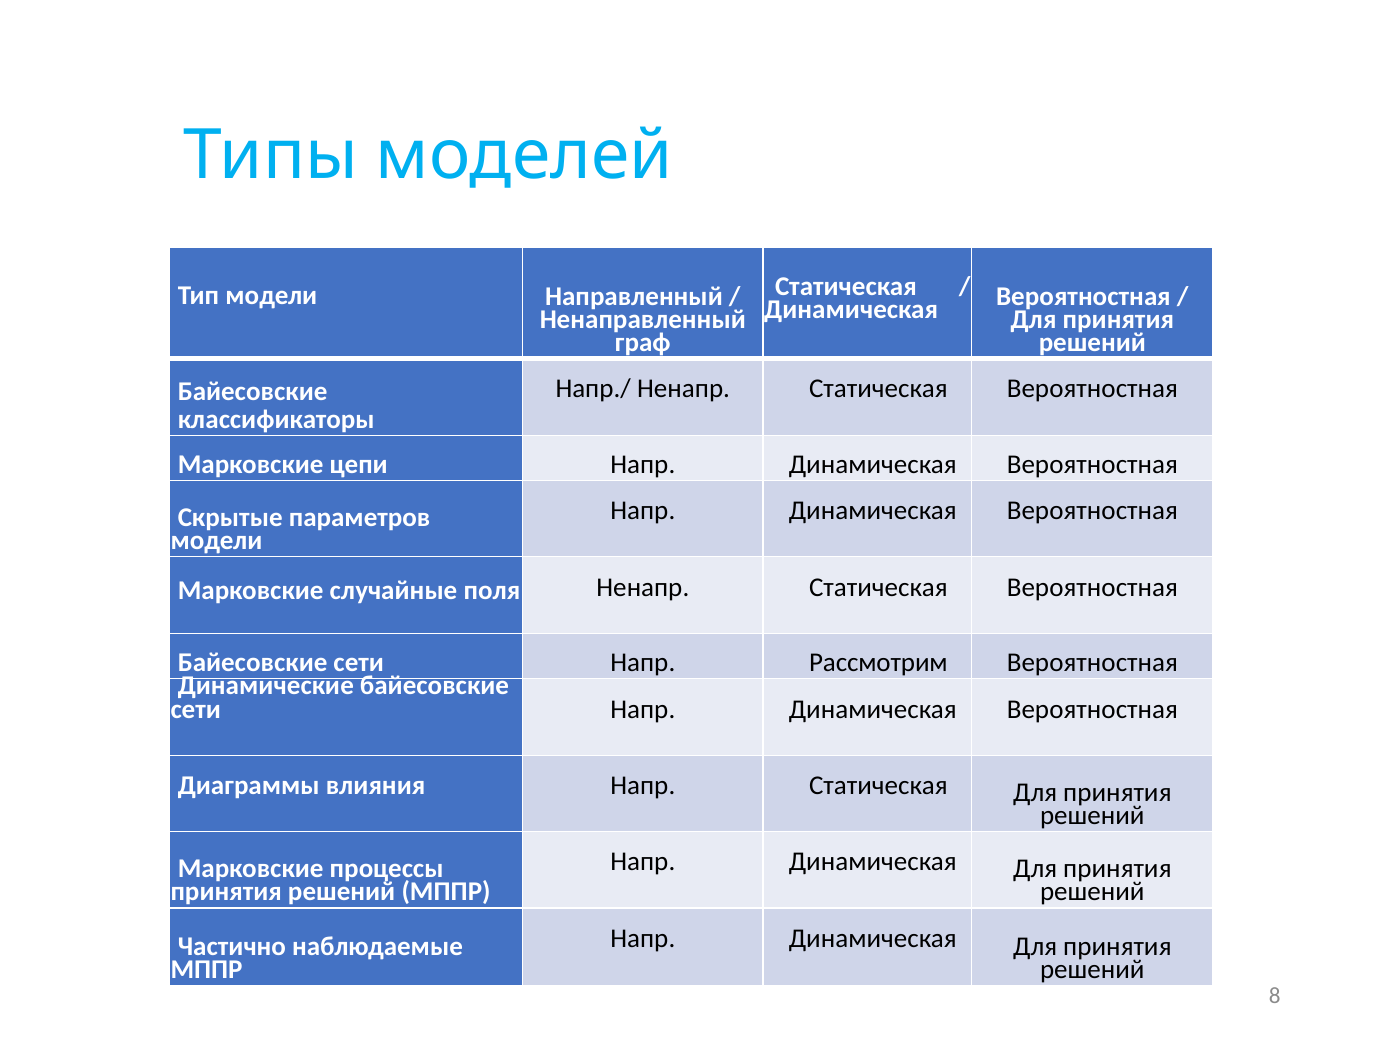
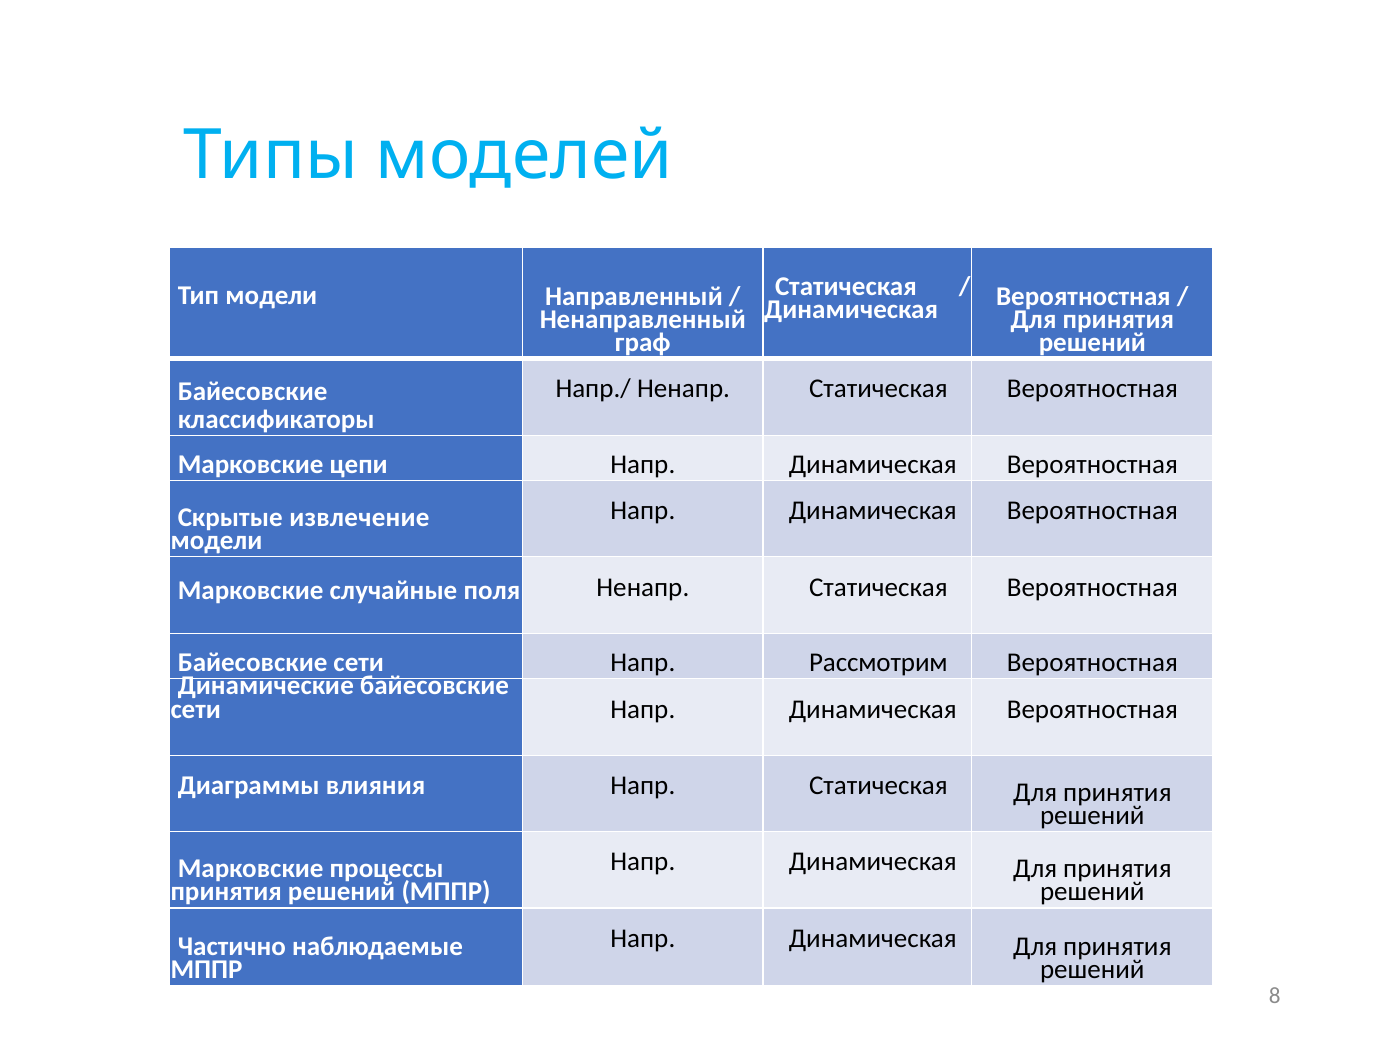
параметров: параметров -> извлечение (359, 517)
